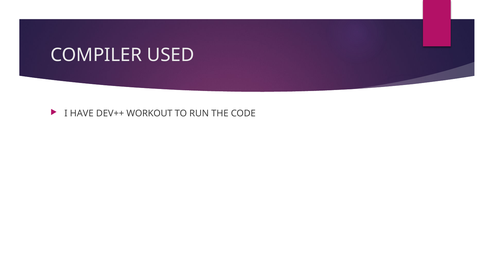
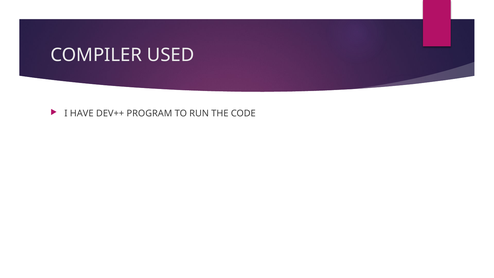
WORKOUT: WORKOUT -> PROGRAM (149, 114)
